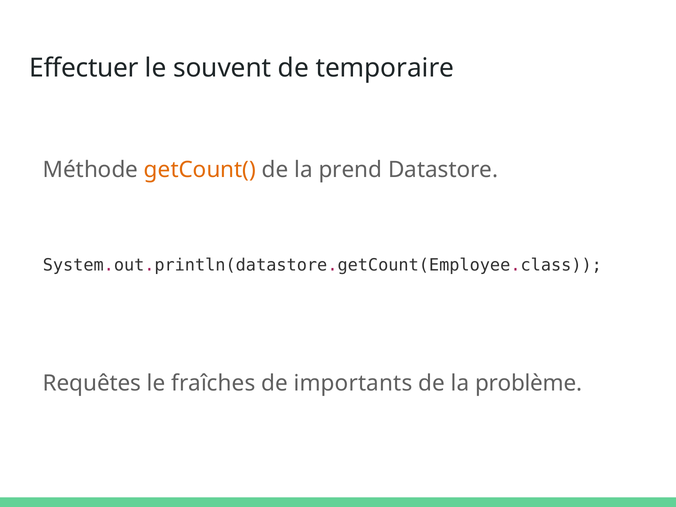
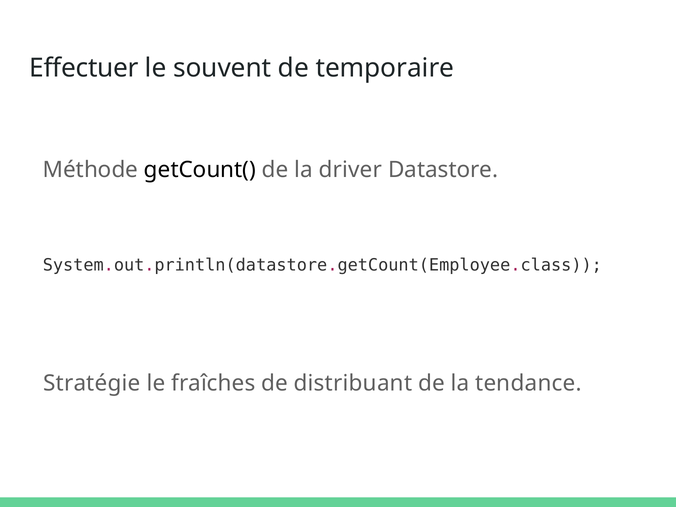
getCount( colour: orange -> black (200, 170)
prend: prend -> driver (350, 170)
Requêtes: Requêtes -> Stratégie (92, 383)
importants: importants -> distribuant (353, 383)
problème: problème -> tendance (528, 383)
